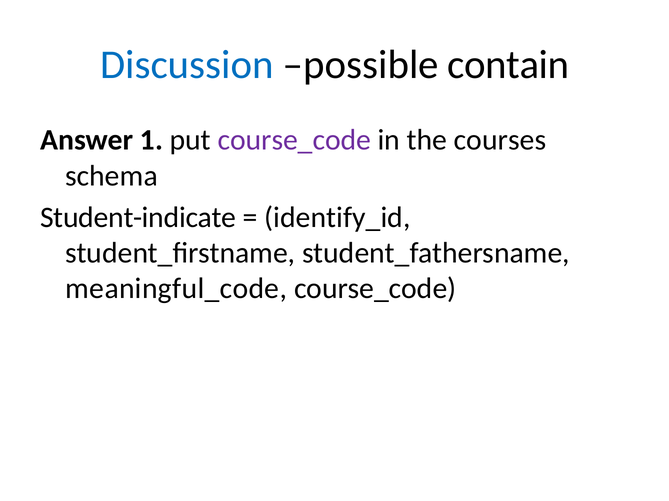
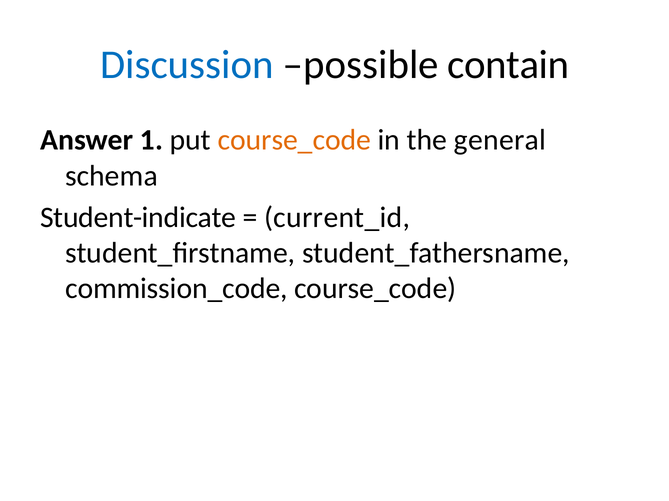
course_code colour: purple -> orange (294, 140)
courses: courses -> general (500, 140)
identify_id: identify_id -> current_id (337, 218)
meaningful_code: meaningful_code -> commission_code (176, 289)
